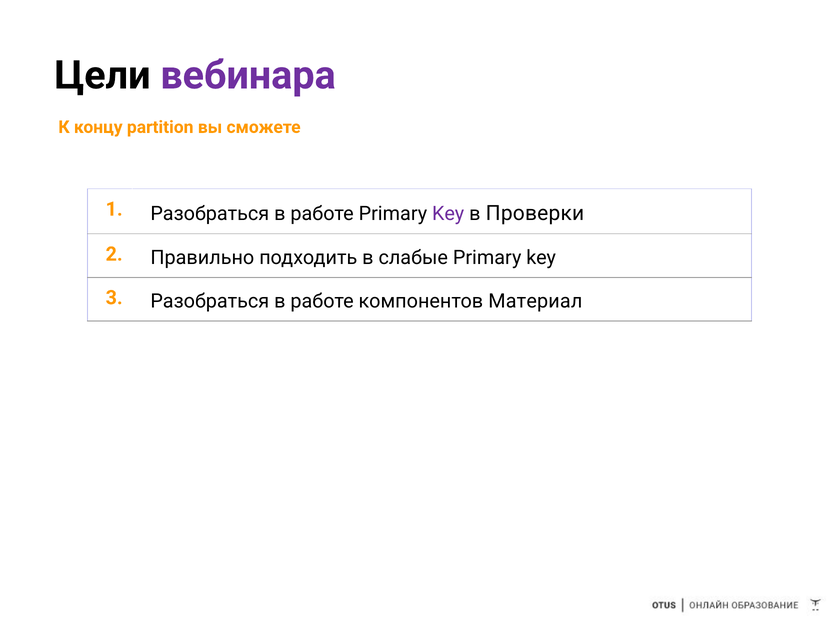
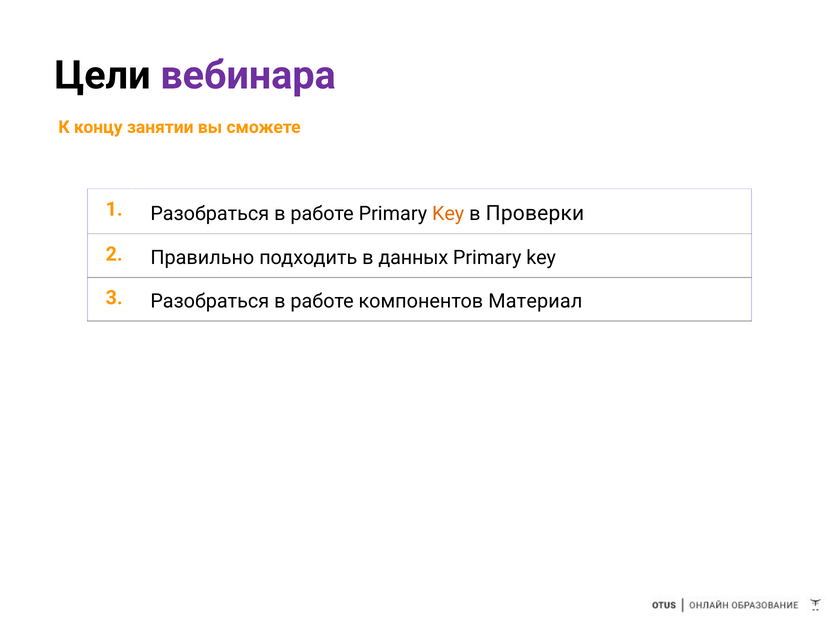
partition: partition -> занятии (160, 127)
Key colour: purple -> orange (448, 214)
слабые: слабые -> данных (413, 258)
